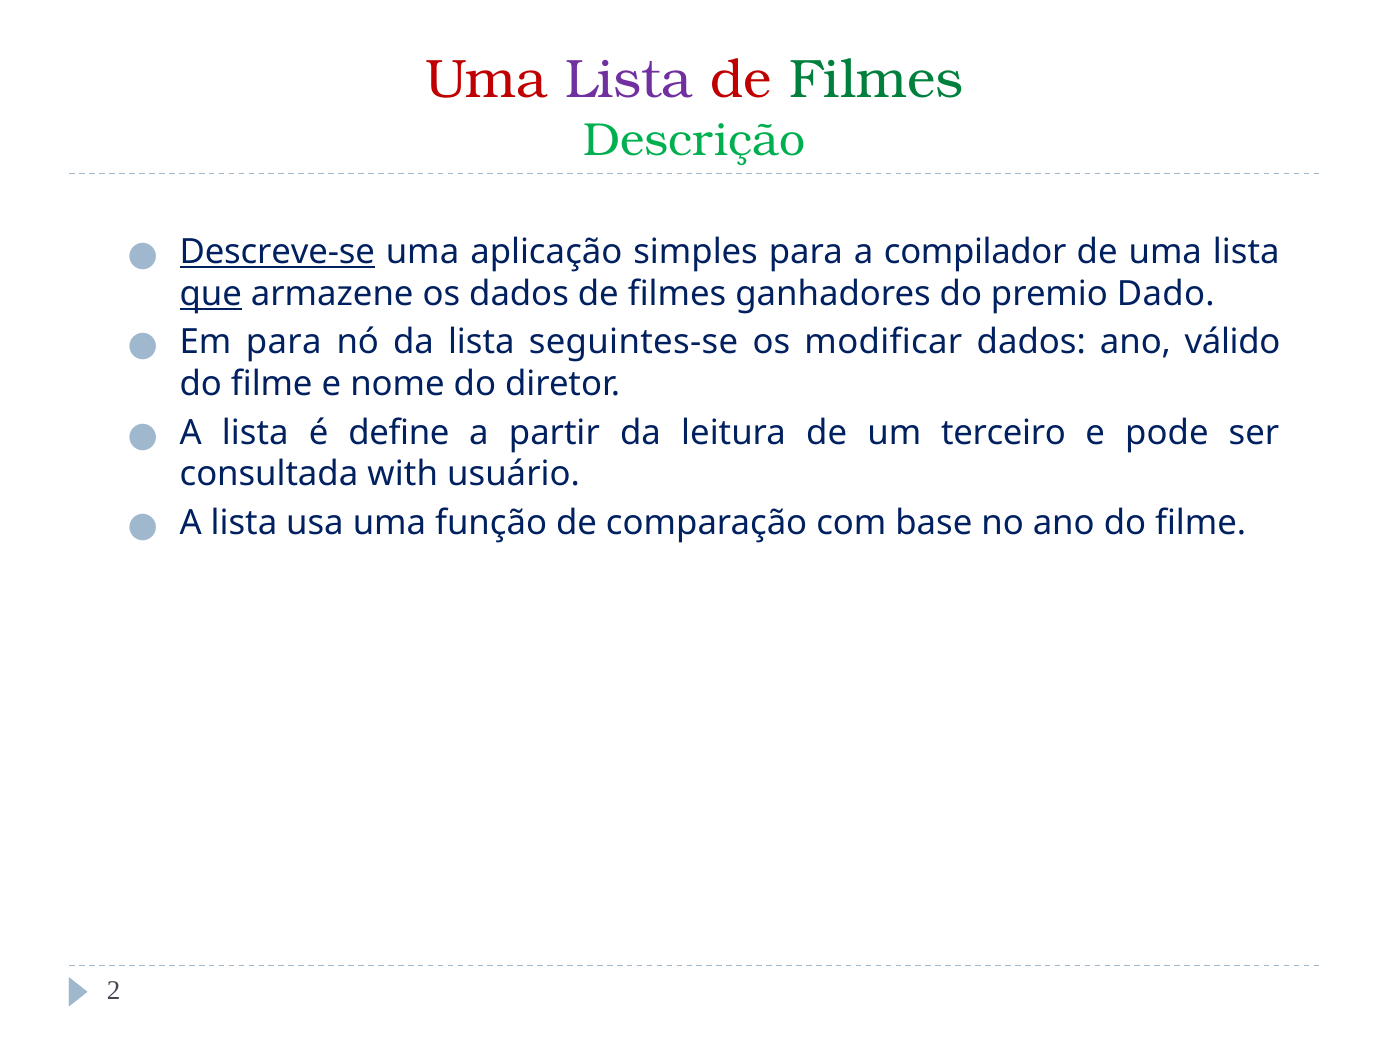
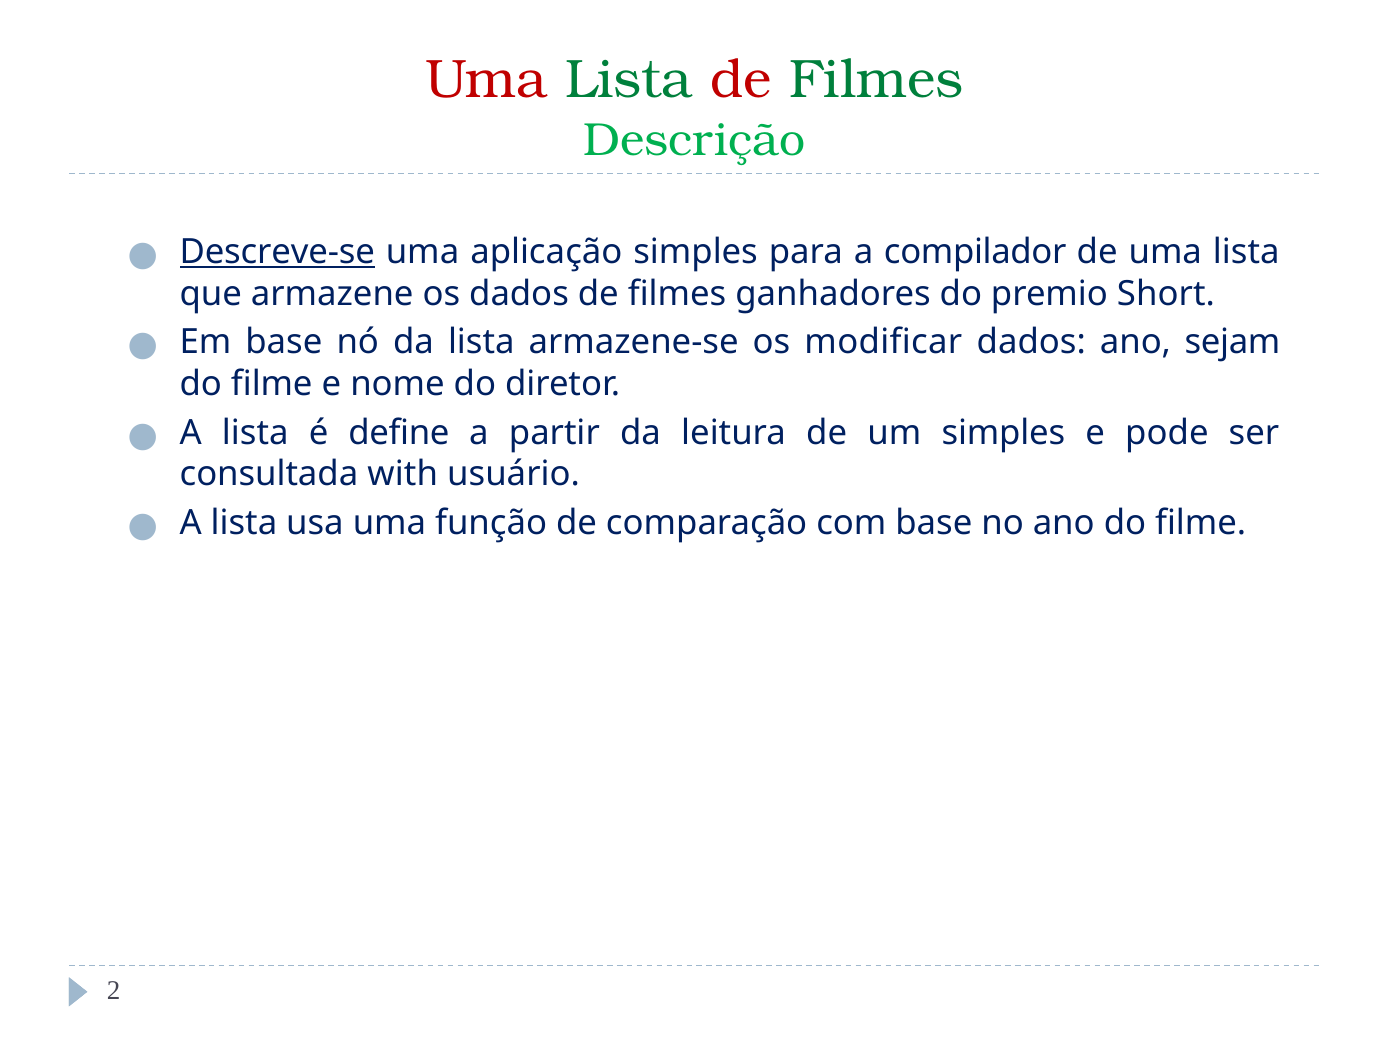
Lista colour: purple -> green (629, 80)
que underline: present -> none (211, 294)
Dado: Dado -> Short (1166, 294)
Em para: para -> base (284, 342)
seguintes-se: seguintes-se -> armazene-se (634, 342)
válido: válido -> sejam (1233, 342)
um terceiro: terceiro -> simples (1003, 433)
